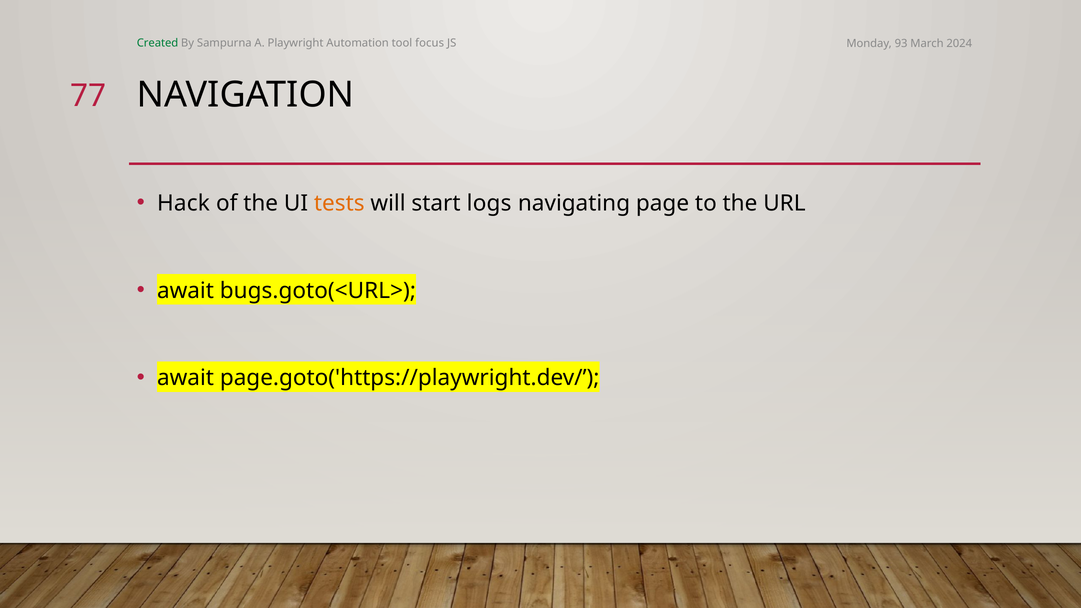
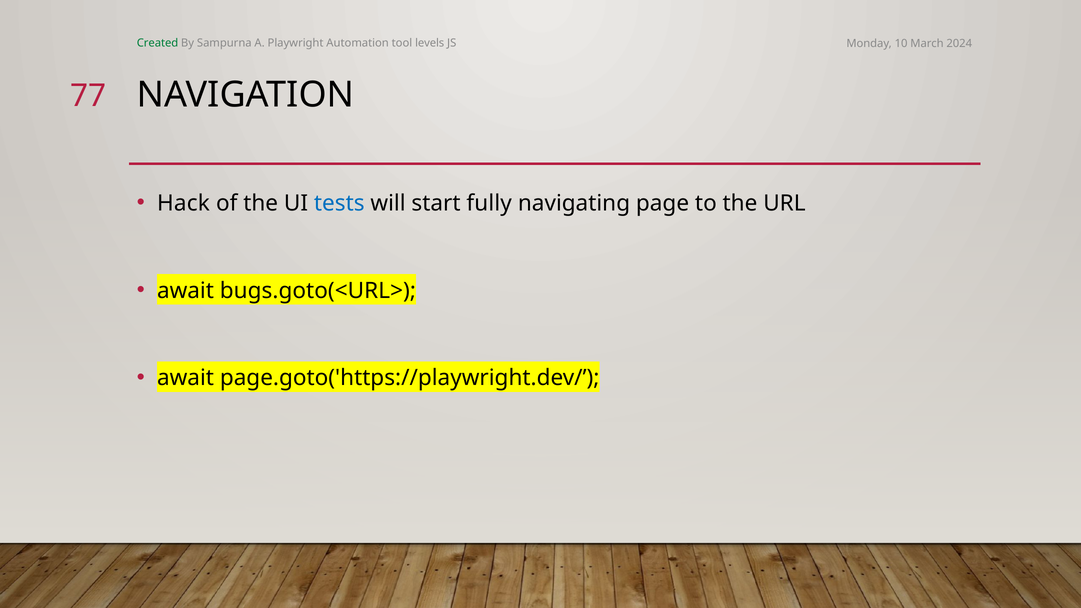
focus: focus -> levels (430, 43)
93: 93 -> 10 (901, 44)
tests colour: orange -> blue (339, 203)
logs: logs -> fully (489, 203)
